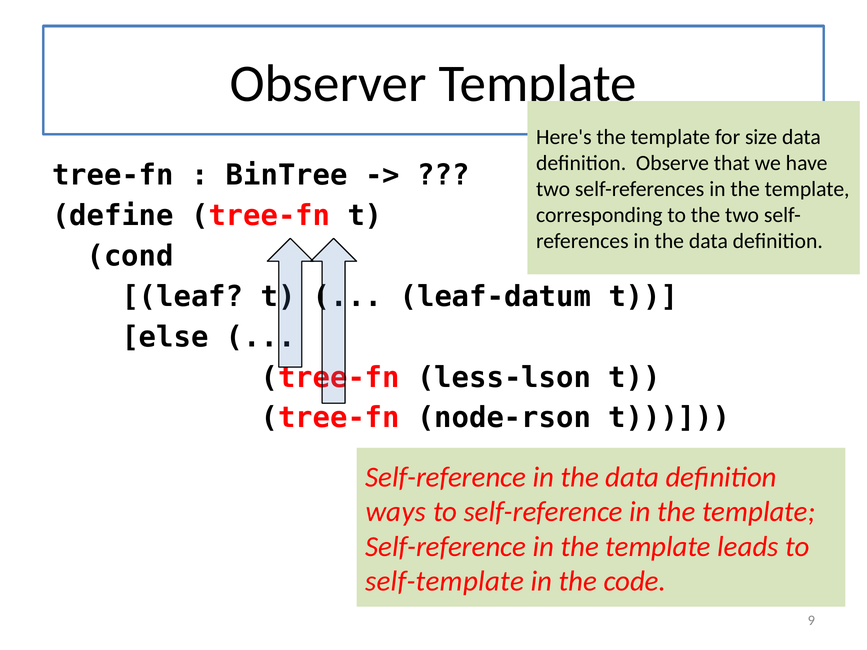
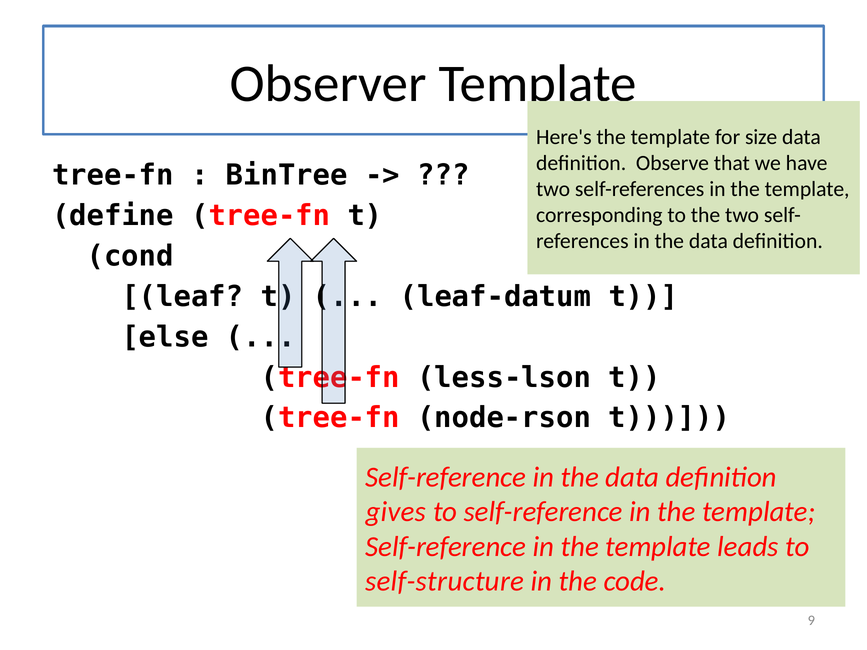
ways: ways -> gives (396, 512)
self-template: self-template -> self-structure (445, 581)
